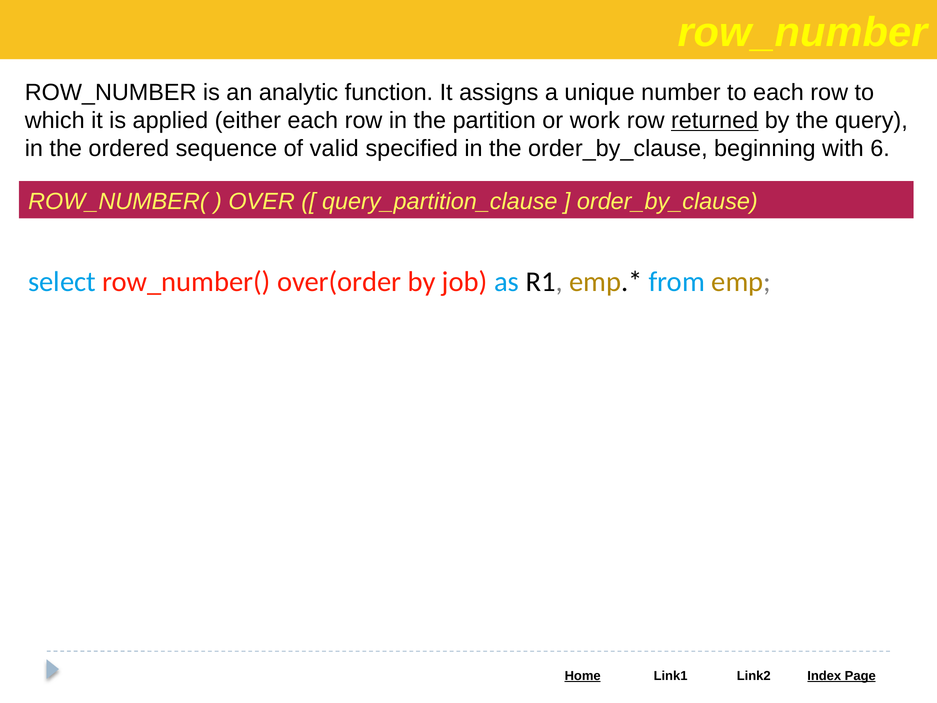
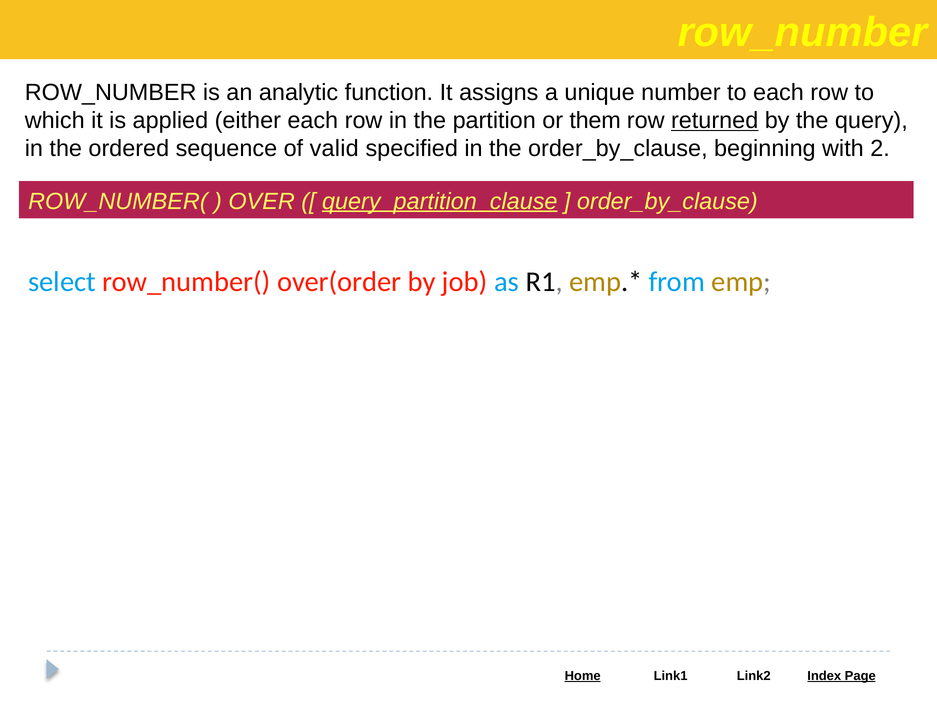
work: work -> them (595, 120)
6: 6 -> 2 (880, 149)
query_partition_clause underline: none -> present (440, 201)
